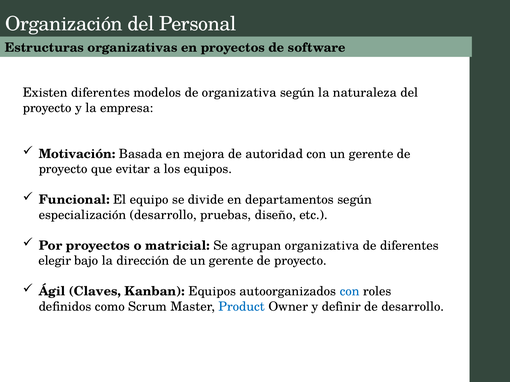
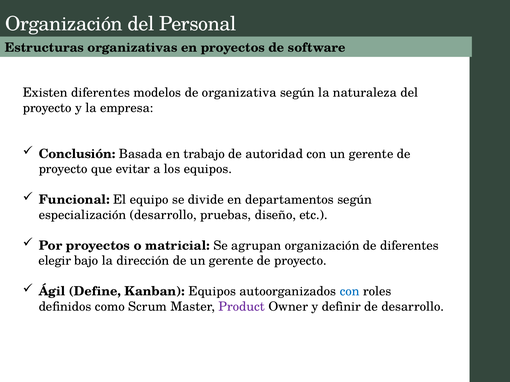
Motivación: Motivación -> Conclusión (77, 154)
mejora: mejora -> trabajo (204, 154)
agrupan organizativa: organizativa -> organización (322, 246)
Claves: Claves -> Define (95, 292)
Product colour: blue -> purple (242, 307)
